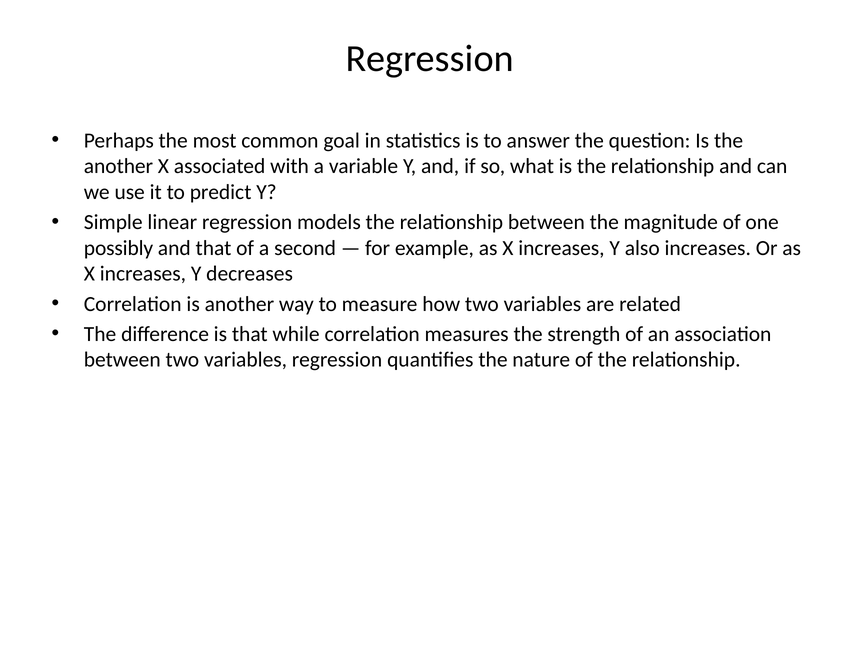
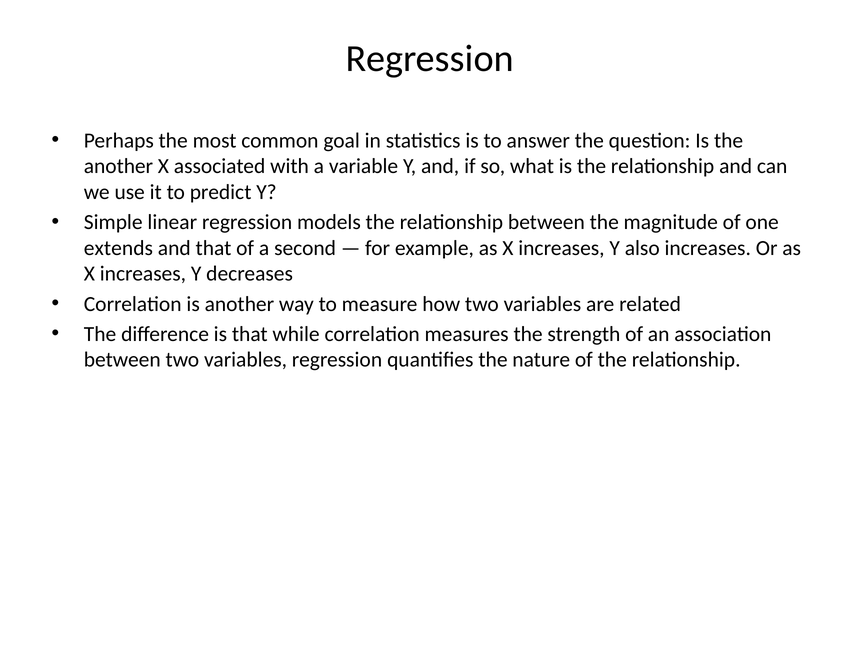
possibly: possibly -> extends (118, 248)
